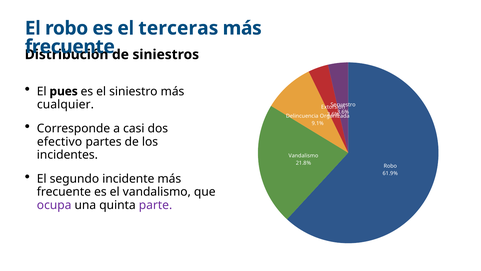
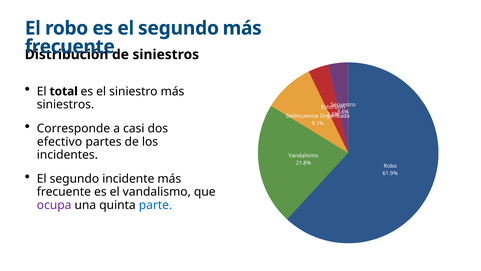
es el terceras: terceras -> segundo (178, 28)
pues: pues -> total (64, 91)
cualquier: cualquier -> siniestros (66, 104)
parte colour: purple -> blue (156, 205)
